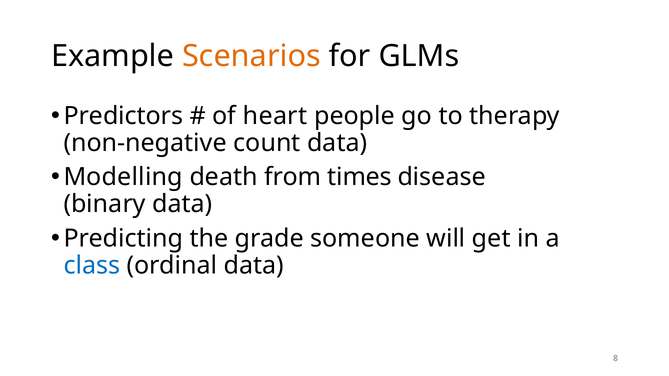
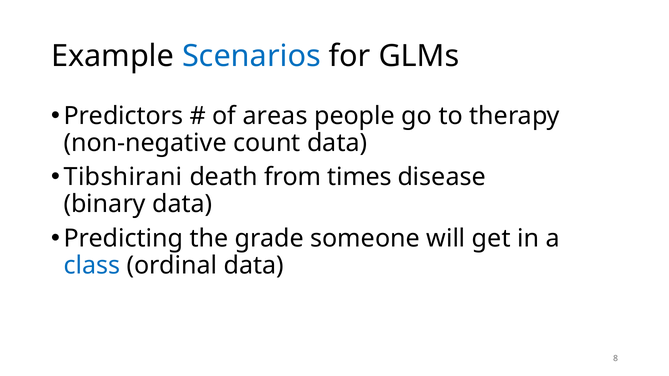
Scenarios colour: orange -> blue (252, 56)
heart: heart -> areas (275, 116)
Modelling: Modelling -> Tibshirani (123, 177)
